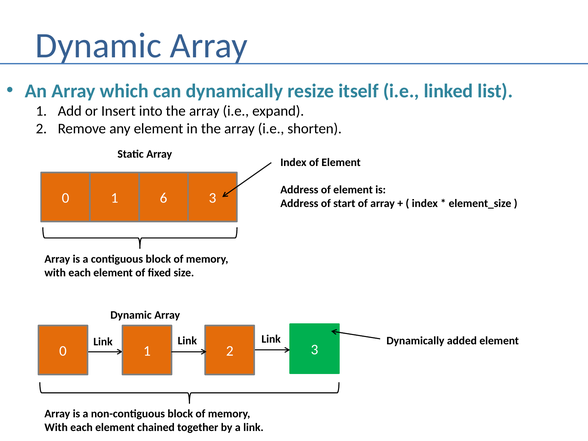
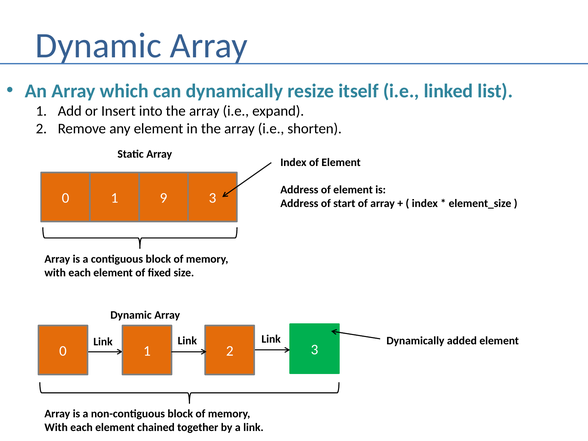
6: 6 -> 9 (163, 198)
